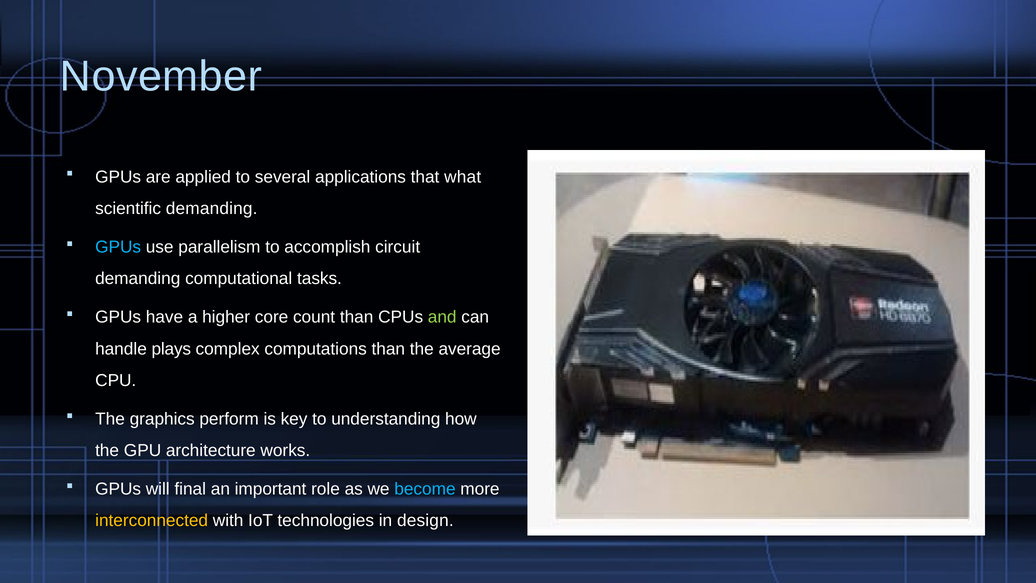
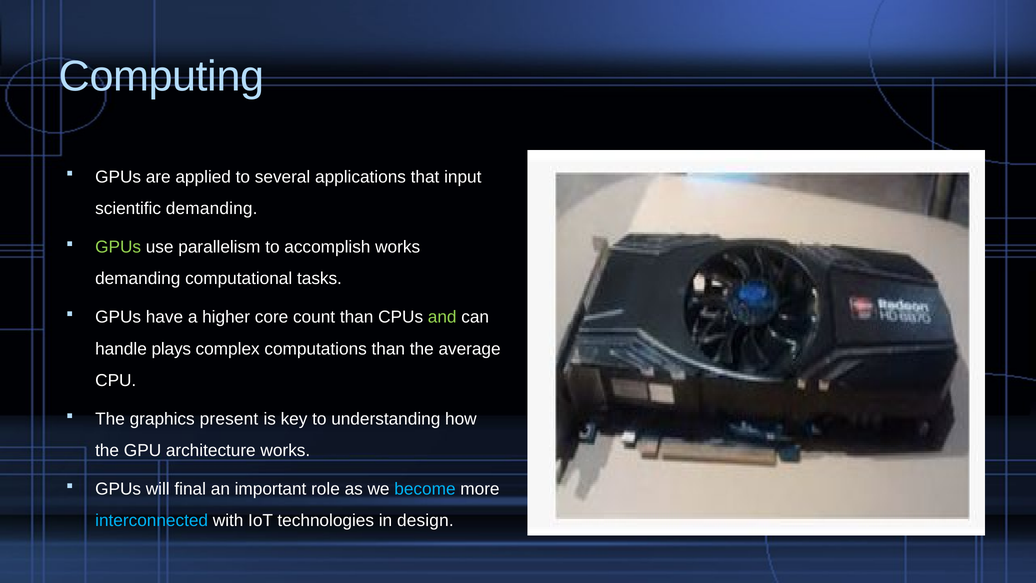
November: November -> Computing (161, 76)
what: what -> input (463, 177)
GPUs colour: light blue -> light green (118, 247)
accomplish circuit: circuit -> works (398, 247)
perform: perform -> present (229, 419)
interconnected colour: yellow -> light blue (152, 521)
